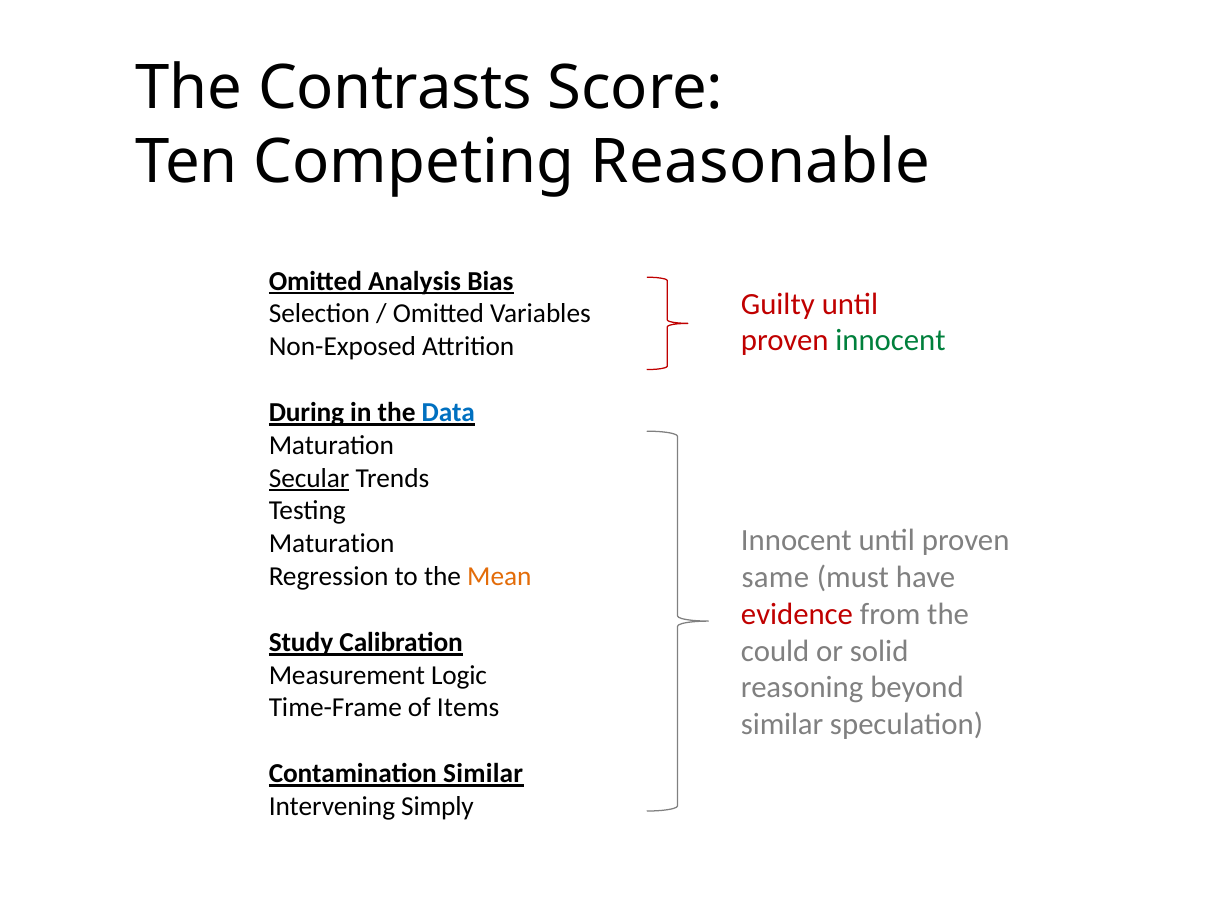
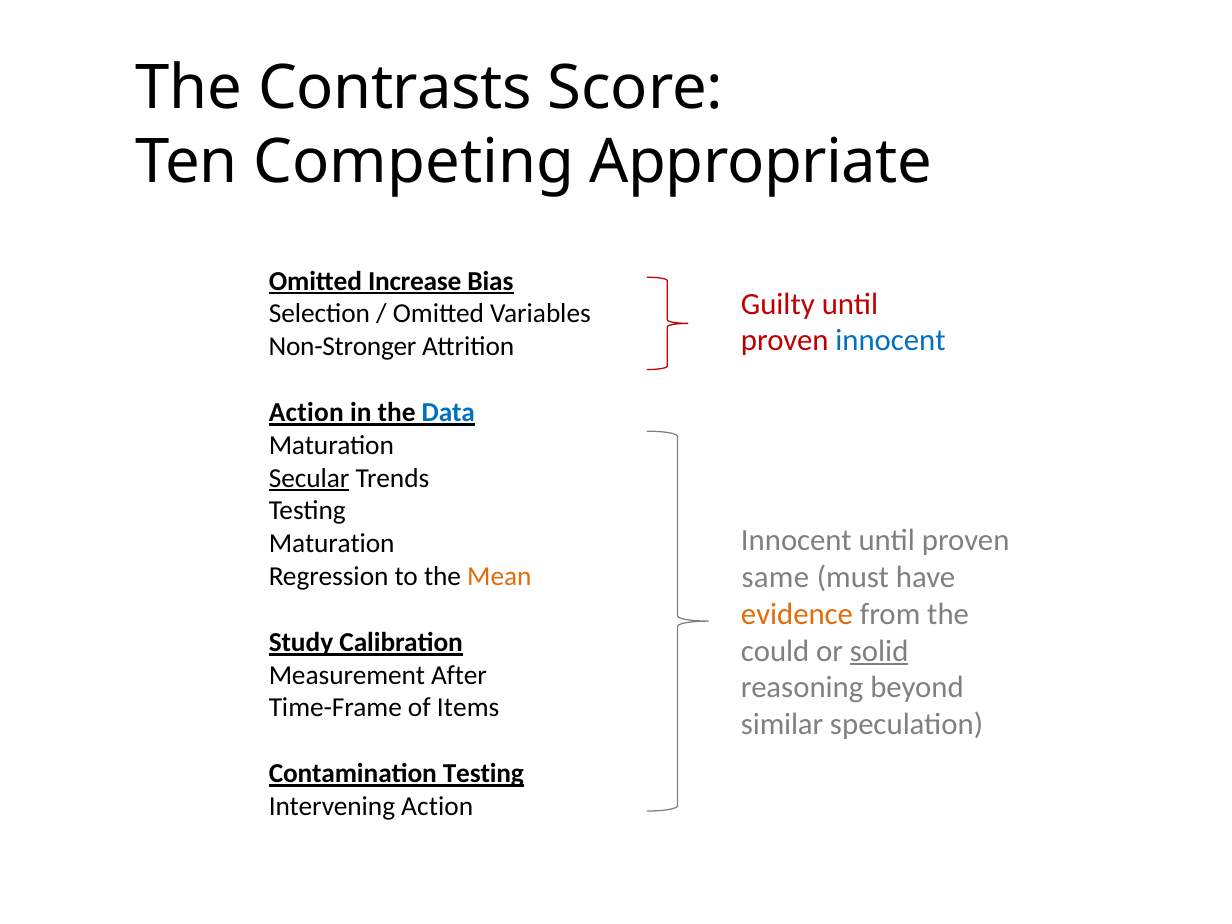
Reasonable: Reasonable -> Appropriate (761, 162)
Analysis: Analysis -> Increase (415, 281)
innocent colour: green -> blue (891, 341)
Non-Exposed: Non-Exposed -> Non-Stronger (343, 347)
During: During -> Action (306, 412)
evidence colour: red -> orange (797, 614)
solid underline: none -> present (879, 651)
Logic: Logic -> After (459, 675)
Contamination Similar: Similar -> Testing (483, 774)
Intervening Simply: Simply -> Action (437, 806)
